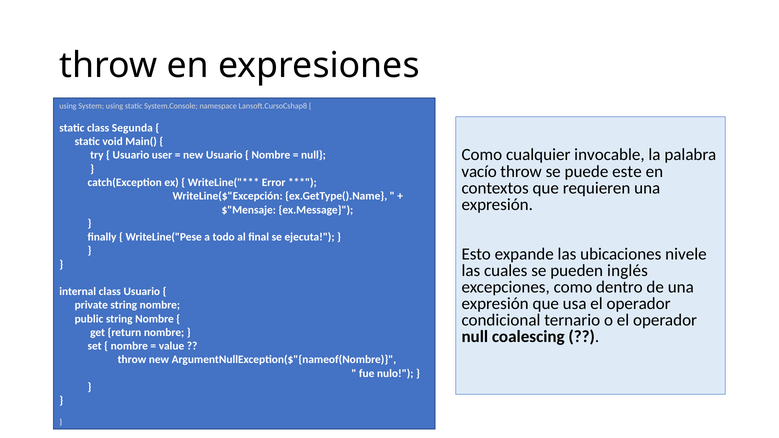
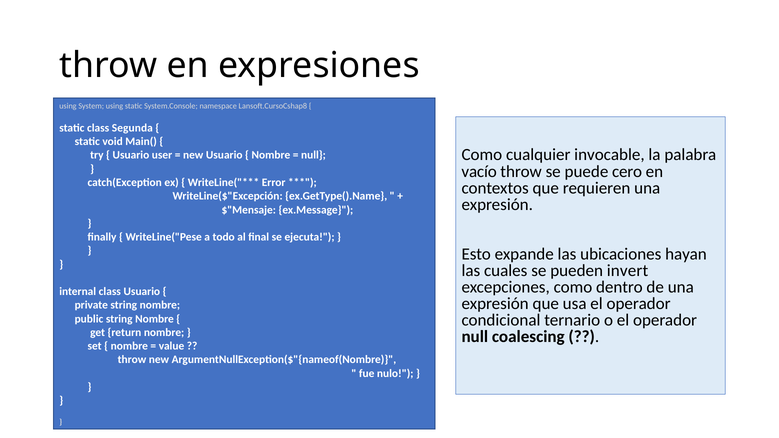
este: este -> cero (627, 171)
nivele: nivele -> hayan (686, 254)
inglés: inglés -> invert (628, 271)
